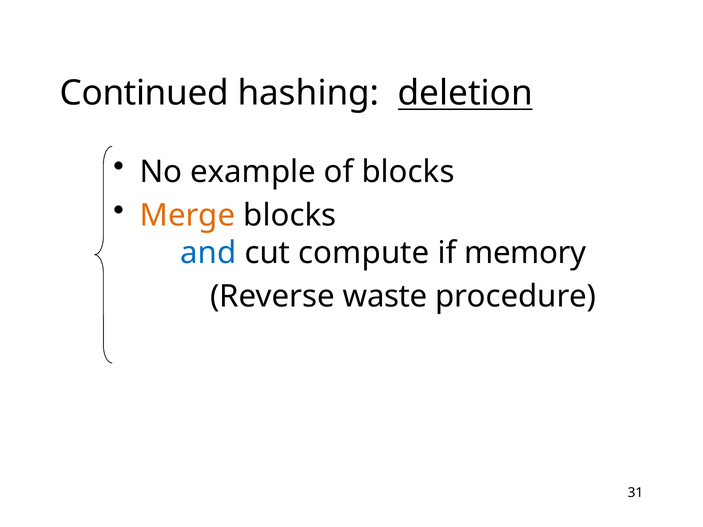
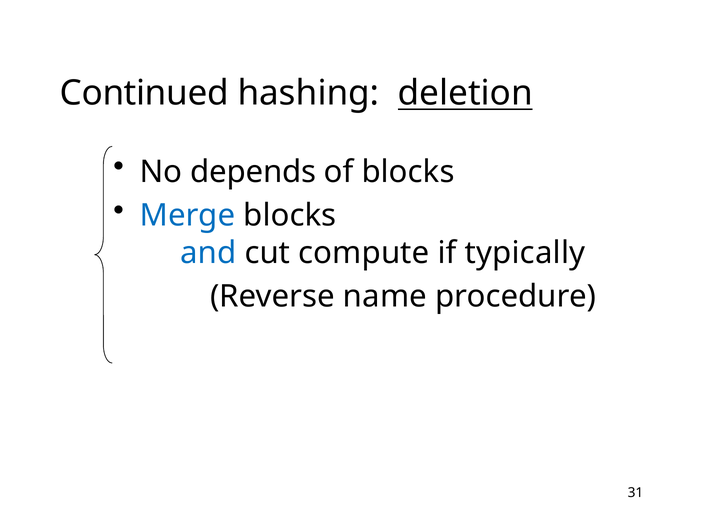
example: example -> depends (253, 172)
Merge colour: orange -> blue (187, 216)
memory: memory -> typically (525, 253)
waste: waste -> name (385, 297)
